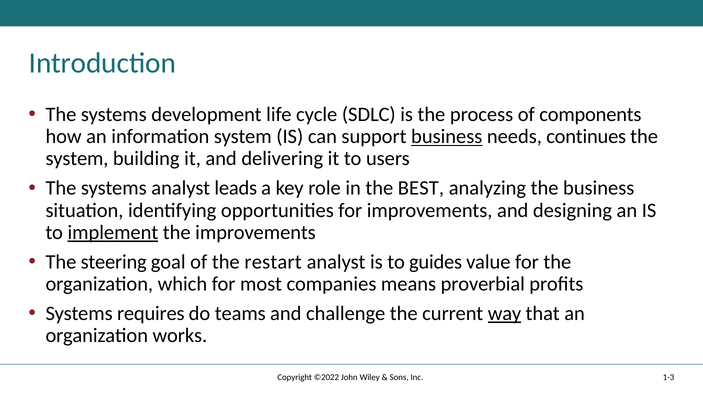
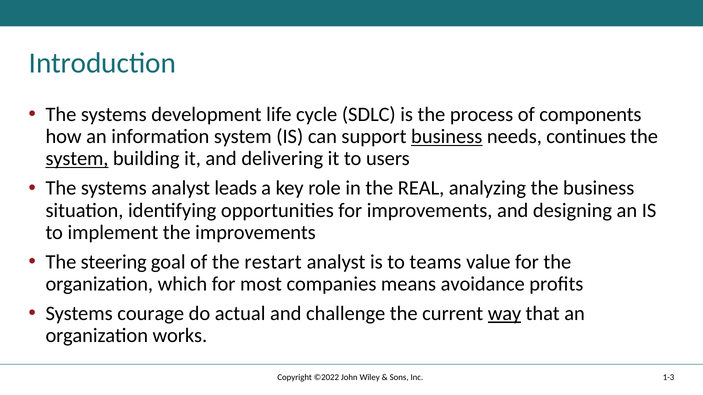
system underline: none -> present (77, 159)
BEST: BEST -> REAL (421, 188)
implement underline: present -> none (113, 233)
guides: guides -> teams (435, 262)
proverbial: proverbial -> avoidance (483, 284)
requires: requires -> courage (151, 314)
teams: teams -> actual (240, 314)
